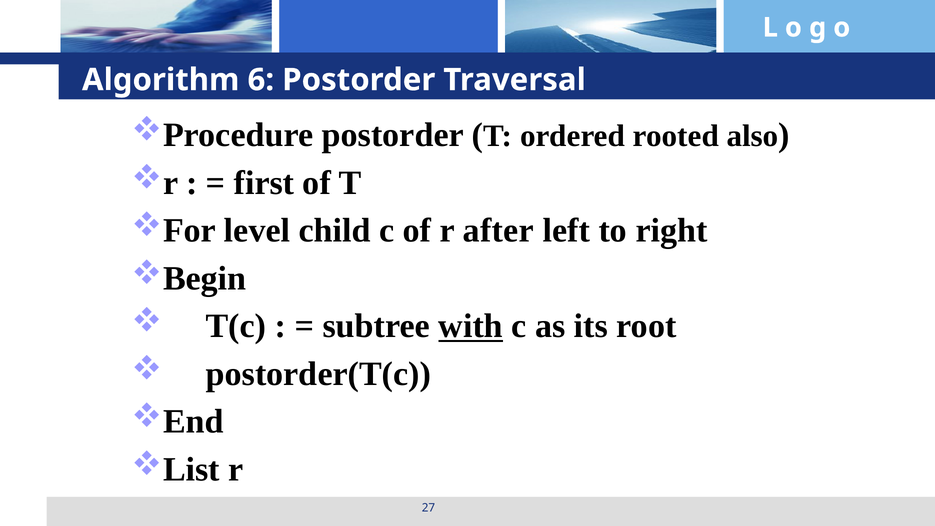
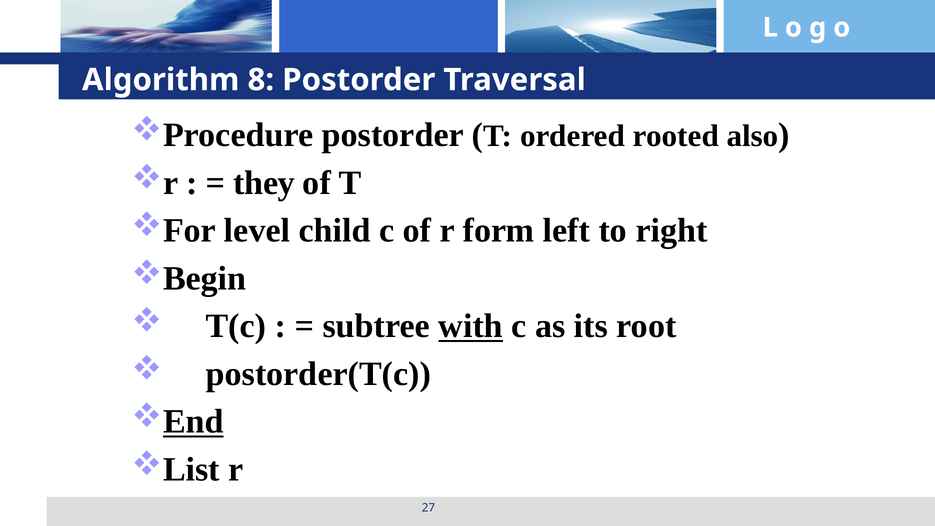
6: 6 -> 8 (261, 80)
first: first -> they (264, 183)
after: after -> form (499, 231)
End underline: none -> present (193, 422)
